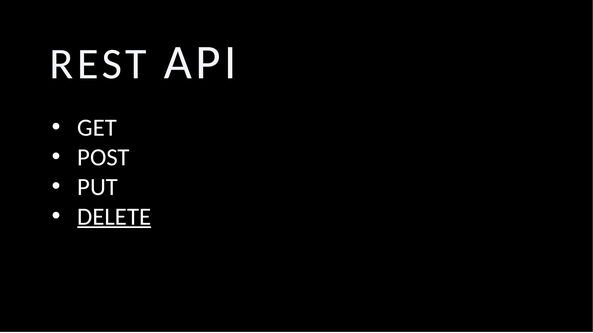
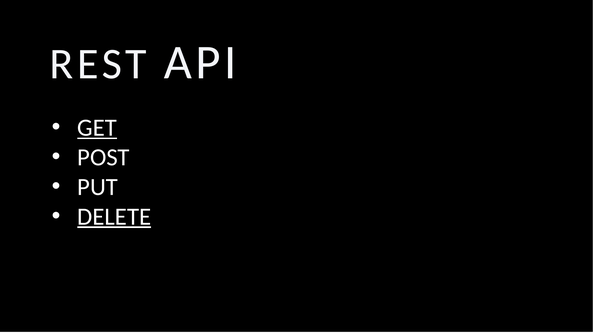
GET underline: none -> present (97, 128)
